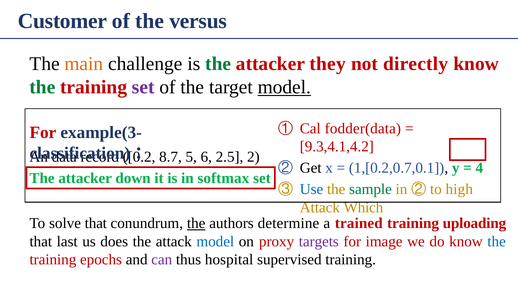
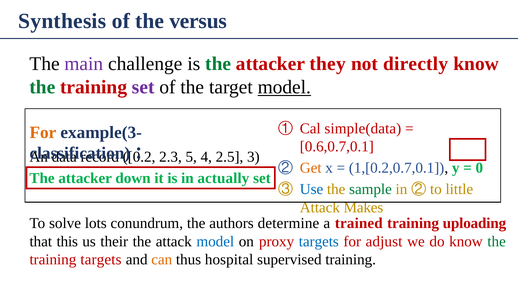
Customer: Customer -> Synthesis (62, 21)
main colour: orange -> purple (84, 64)
fodder(data: fodder(data -> simple(data (363, 129)
For colour: red -> orange (43, 133)
9.3,4.1,4.2: 9.3,4.1,4.2 -> 0.6,0.7,0.1 (337, 147)
8.7: 8.7 -> 2.3 (170, 157)
6: 6 -> 4 (206, 157)
2: 2 -> 3 (253, 157)
Get colour: black -> orange (311, 168)
4: 4 -> 0 (479, 168)
softmax: softmax -> actually (223, 178)
high: high -> little (459, 190)
Which: Which -> Makes (363, 208)
solve that: that -> lots (96, 224)
the underline: present -> none (196, 224)
last: last -> this (67, 242)
does: does -> their (114, 242)
targets colour: purple -> blue (319, 242)
image: image -> adjust (384, 242)
the colour: blue -> green (497, 242)
training epochs: epochs -> targets (101, 260)
can colour: purple -> orange (162, 260)
